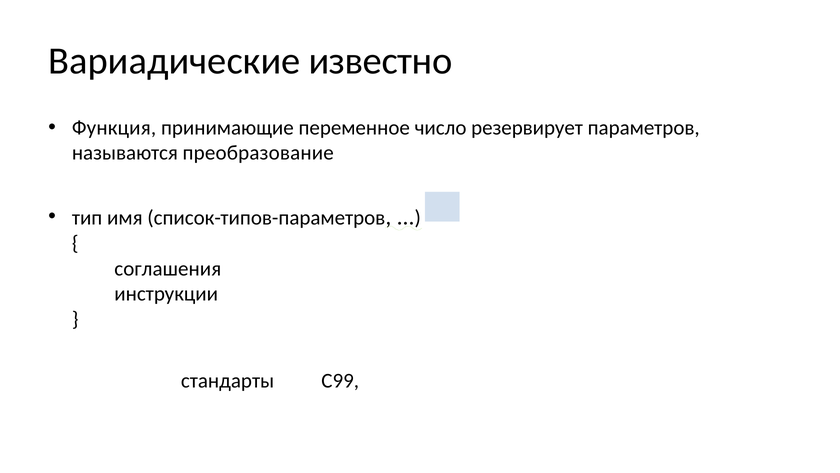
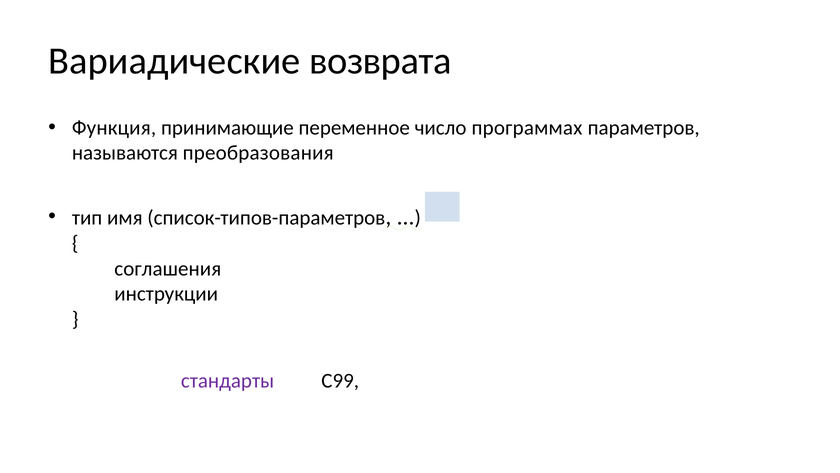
известно: известно -> возврата (380, 61)
резервирует: резервирует -> программах (527, 127)
преобразование: преобразование -> преобразования (258, 153)
стандарты colour: black -> purple (228, 380)
